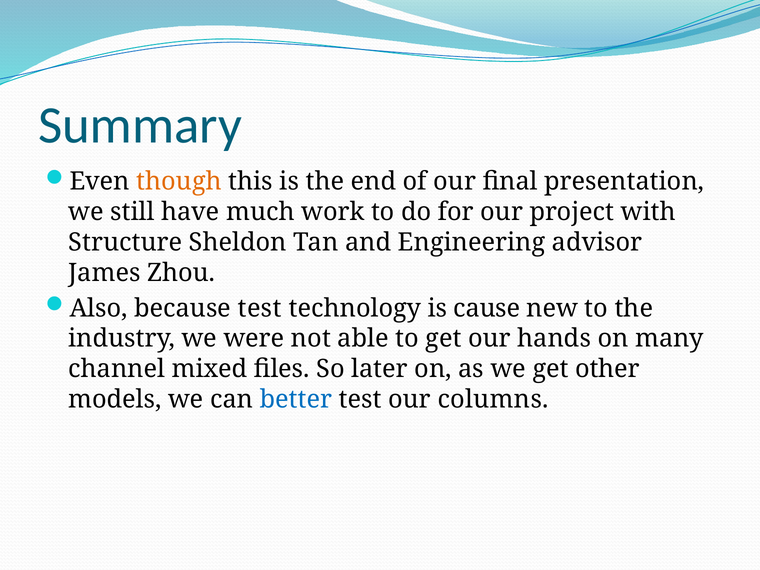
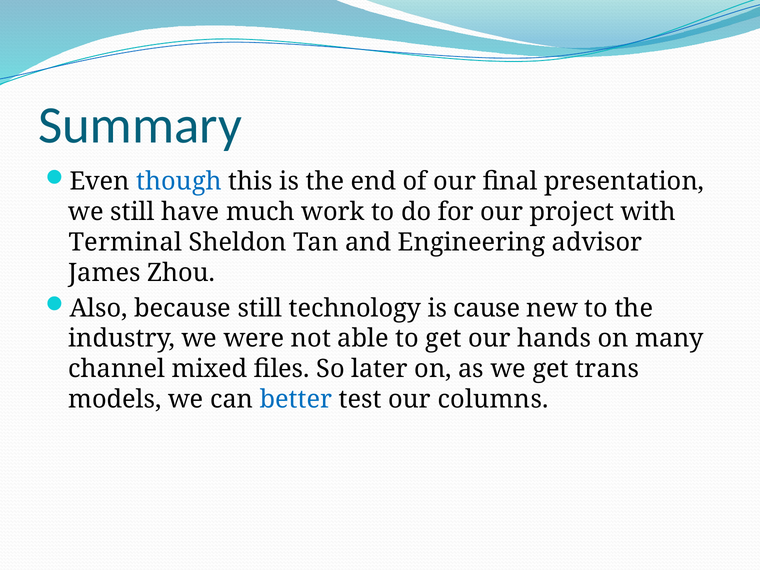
though colour: orange -> blue (179, 182)
Structure: Structure -> Terminal (125, 242)
because test: test -> still (260, 308)
other: other -> trans (607, 369)
